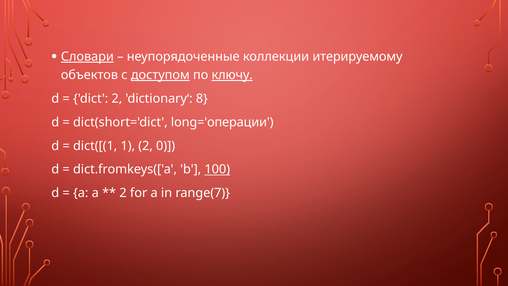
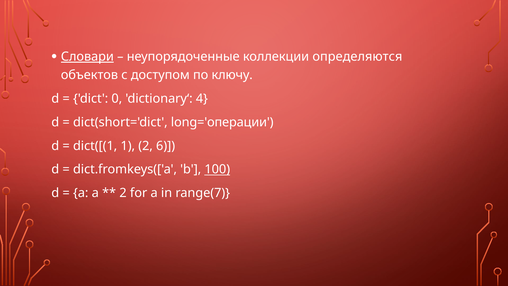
итерируемому: итерируемому -> определяются (357, 57)
доступом underline: present -> none (160, 75)
ключу underline: present -> none (232, 75)
dict 2: 2 -> 0 (117, 99)
8: 8 -> 4 (202, 99)
0: 0 -> 6 (166, 146)
